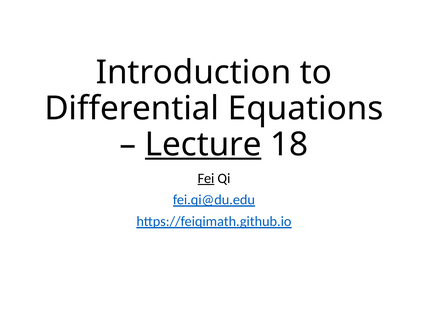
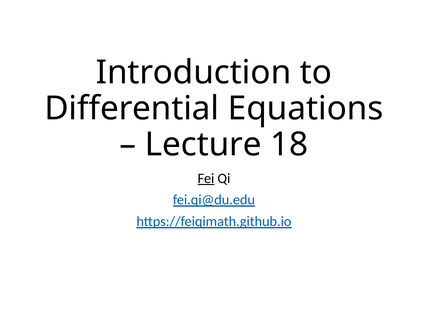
Lecture underline: present -> none (203, 144)
